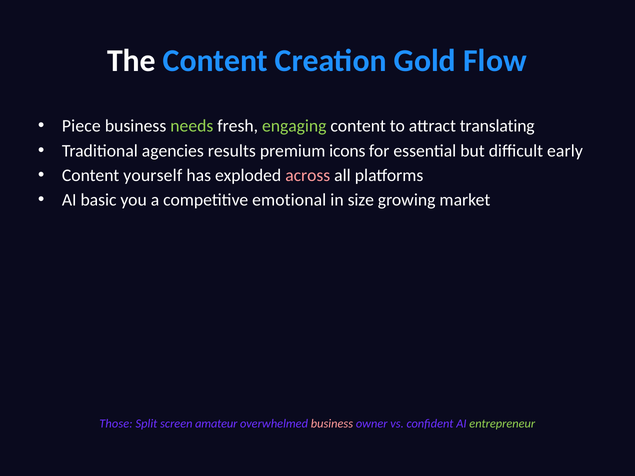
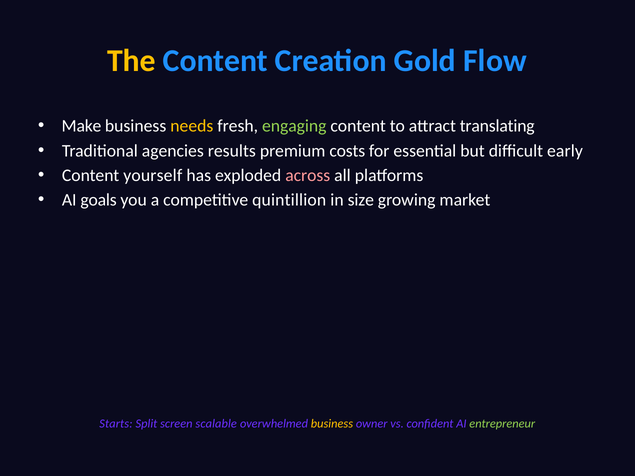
The colour: white -> yellow (131, 61)
Piece: Piece -> Make (81, 126)
needs colour: light green -> yellow (192, 126)
icons: icons -> costs (347, 151)
basic: basic -> goals (99, 200)
emotional: emotional -> quintillion (289, 200)
Those: Those -> Starts (116, 424)
amateur: amateur -> scalable (216, 424)
business colour: pink -> yellow (332, 424)
